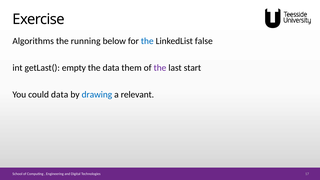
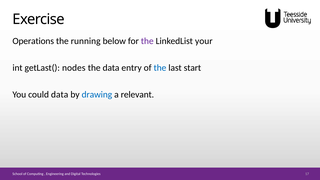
Algorithms: Algorithms -> Operations (33, 41)
the colour: blue -> purple (147, 41)
false: false -> your (204, 41)
empty: empty -> nodes (74, 68)
them: them -> entry (132, 68)
the colour: purple -> blue (160, 68)
